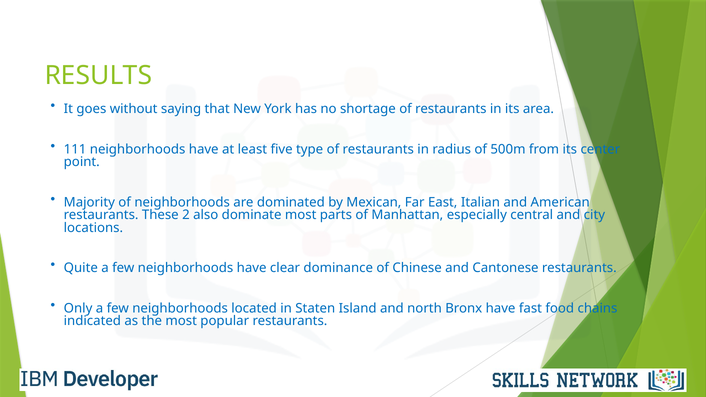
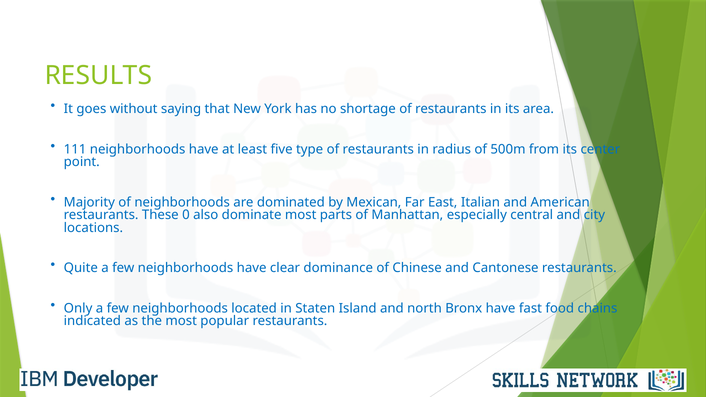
2: 2 -> 0 (186, 215)
